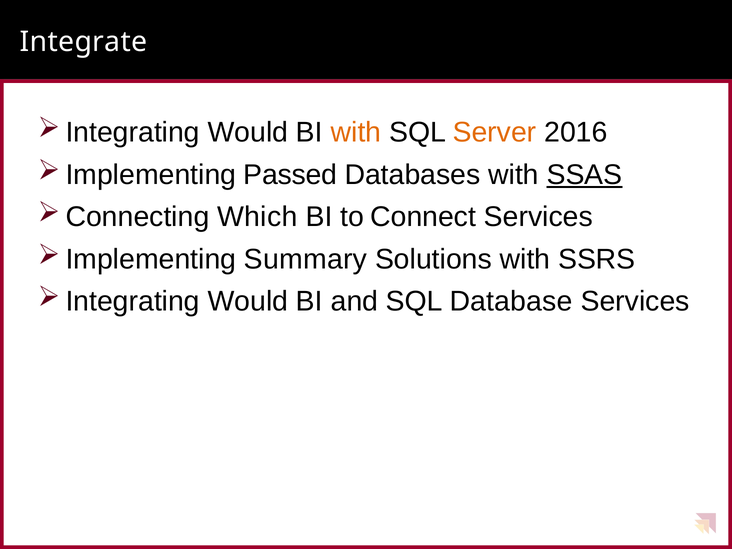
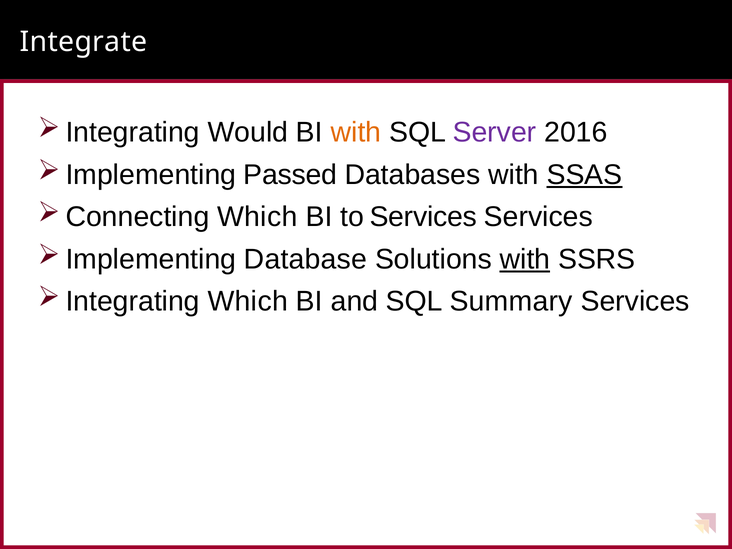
Server colour: orange -> purple (495, 132)
to Connect: Connect -> Services (423, 217)
Summary: Summary -> Database (306, 259)
with underline: none -> present (525, 259)
Would: Would -> Which (248, 301)
Database: Database -> Summary (511, 301)
